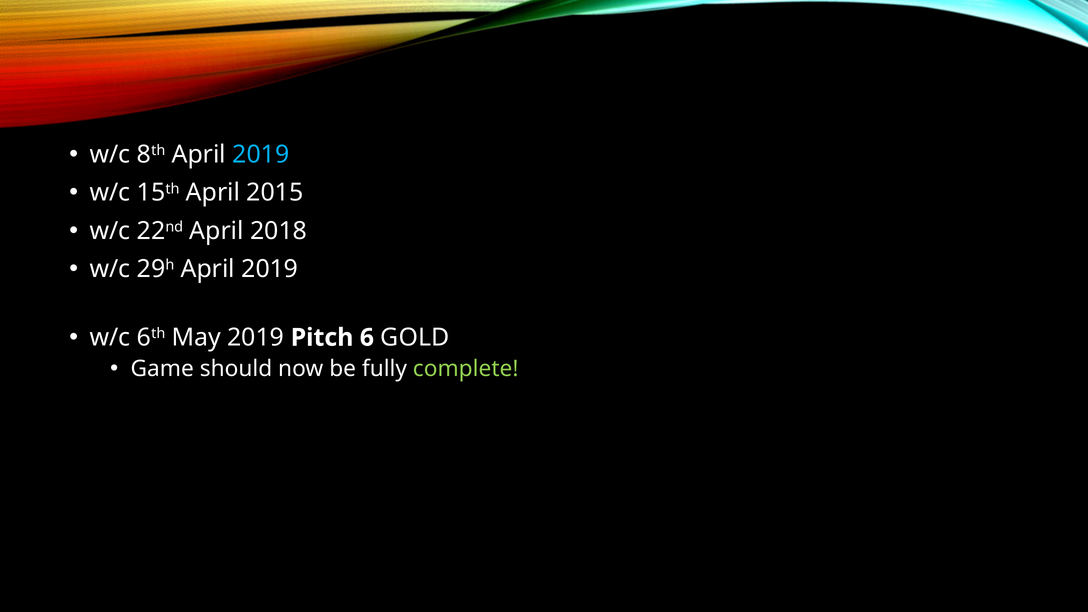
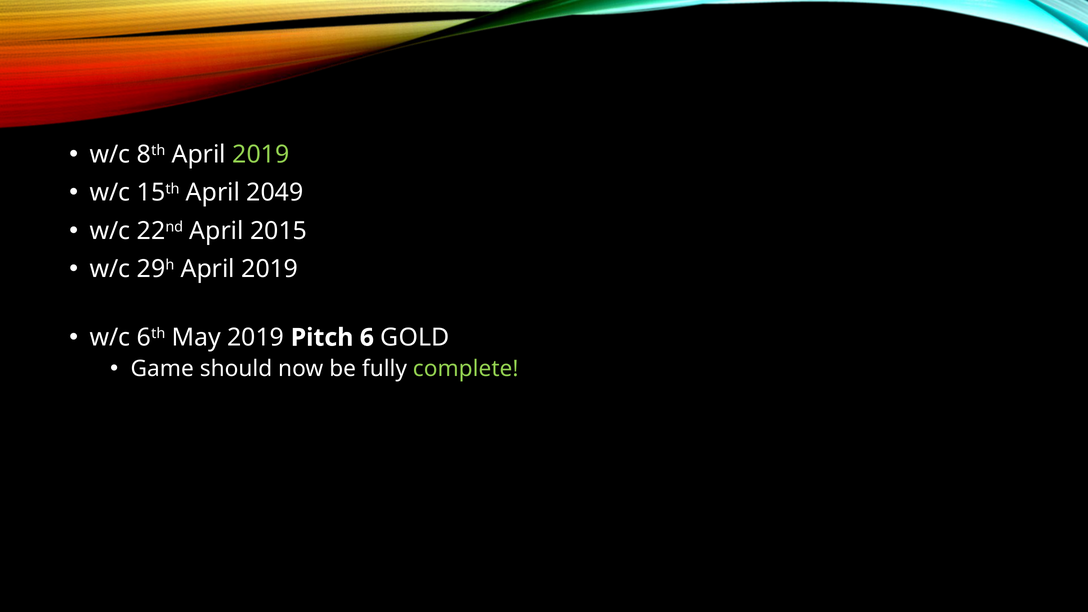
2019 colour: light blue -> light green (261, 154)
2015: 2015 -> 2049 (275, 193)
2018: 2018 -> 2015 (279, 231)
